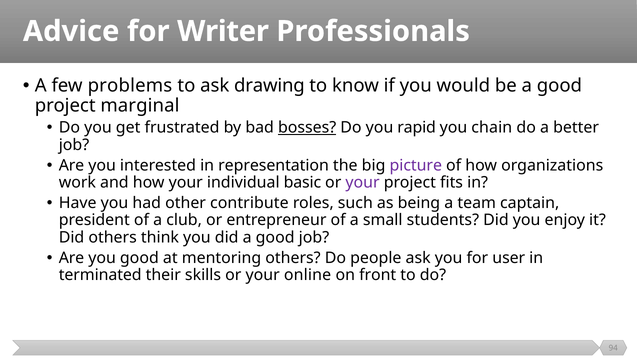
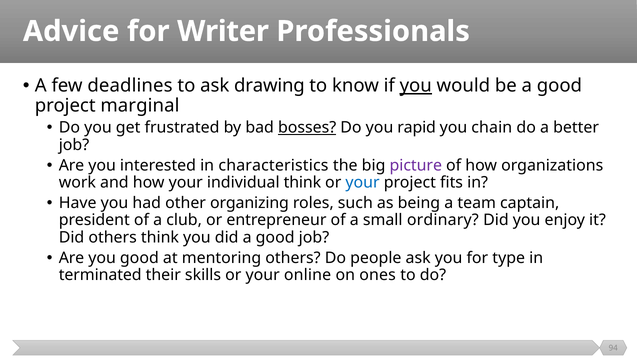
problems: problems -> deadlines (130, 86)
you underline: none -> present (416, 86)
representation: representation -> characteristics (273, 166)
individual basic: basic -> think (302, 183)
your colour: purple -> blue (363, 183)
contribute: contribute -> organizing (249, 203)
students: students -> ordinary (443, 220)
user: user -> type (509, 258)
front: front -> ones (378, 275)
